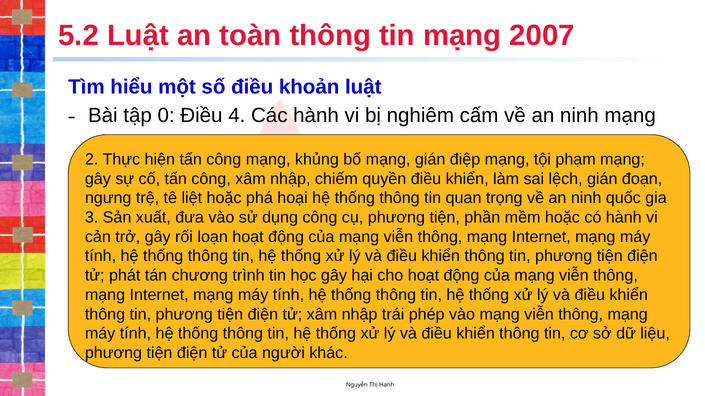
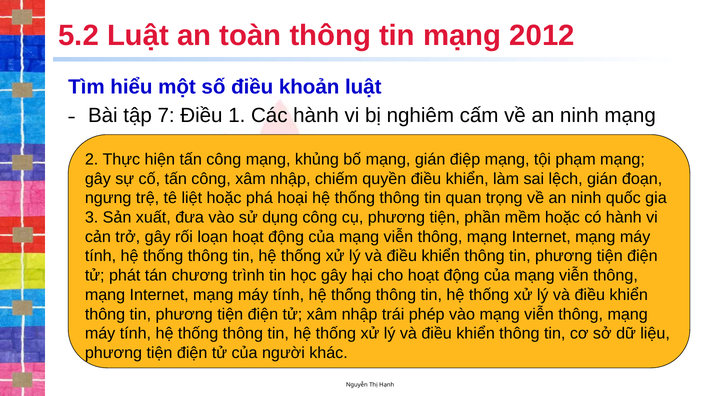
2007: 2007 -> 2012 (542, 36)
0: 0 -> 7 (166, 116)
4: 4 -> 1 (237, 116)
